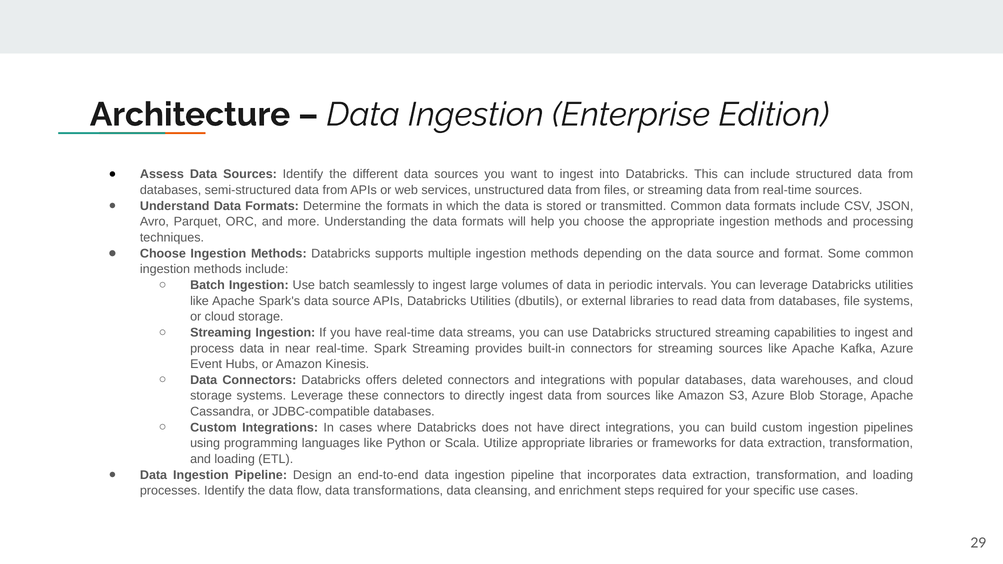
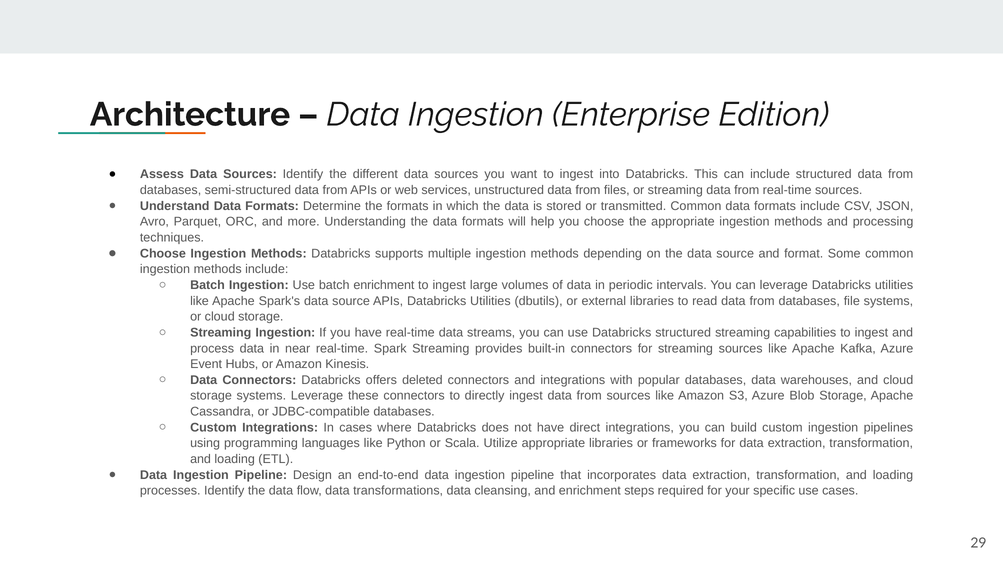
batch seamlessly: seamlessly -> enrichment (384, 285)
